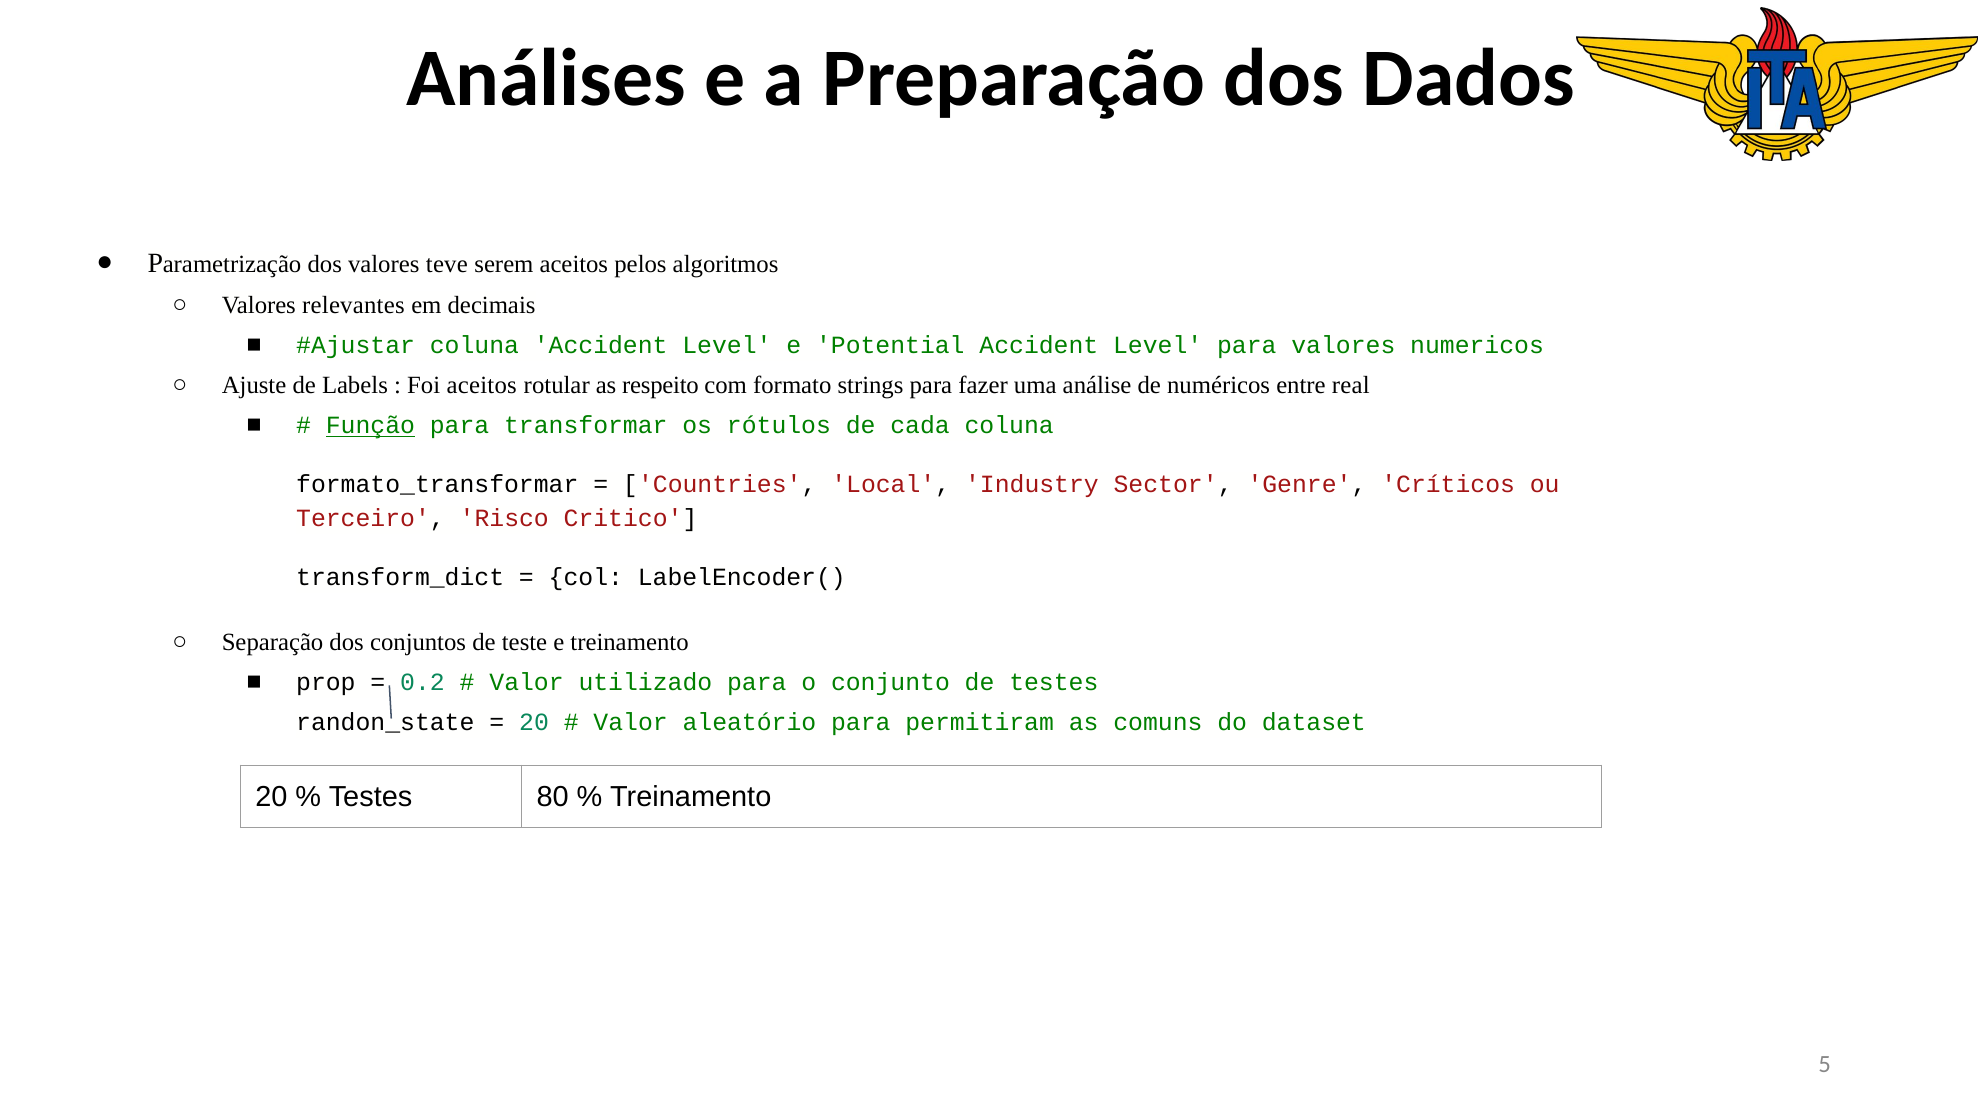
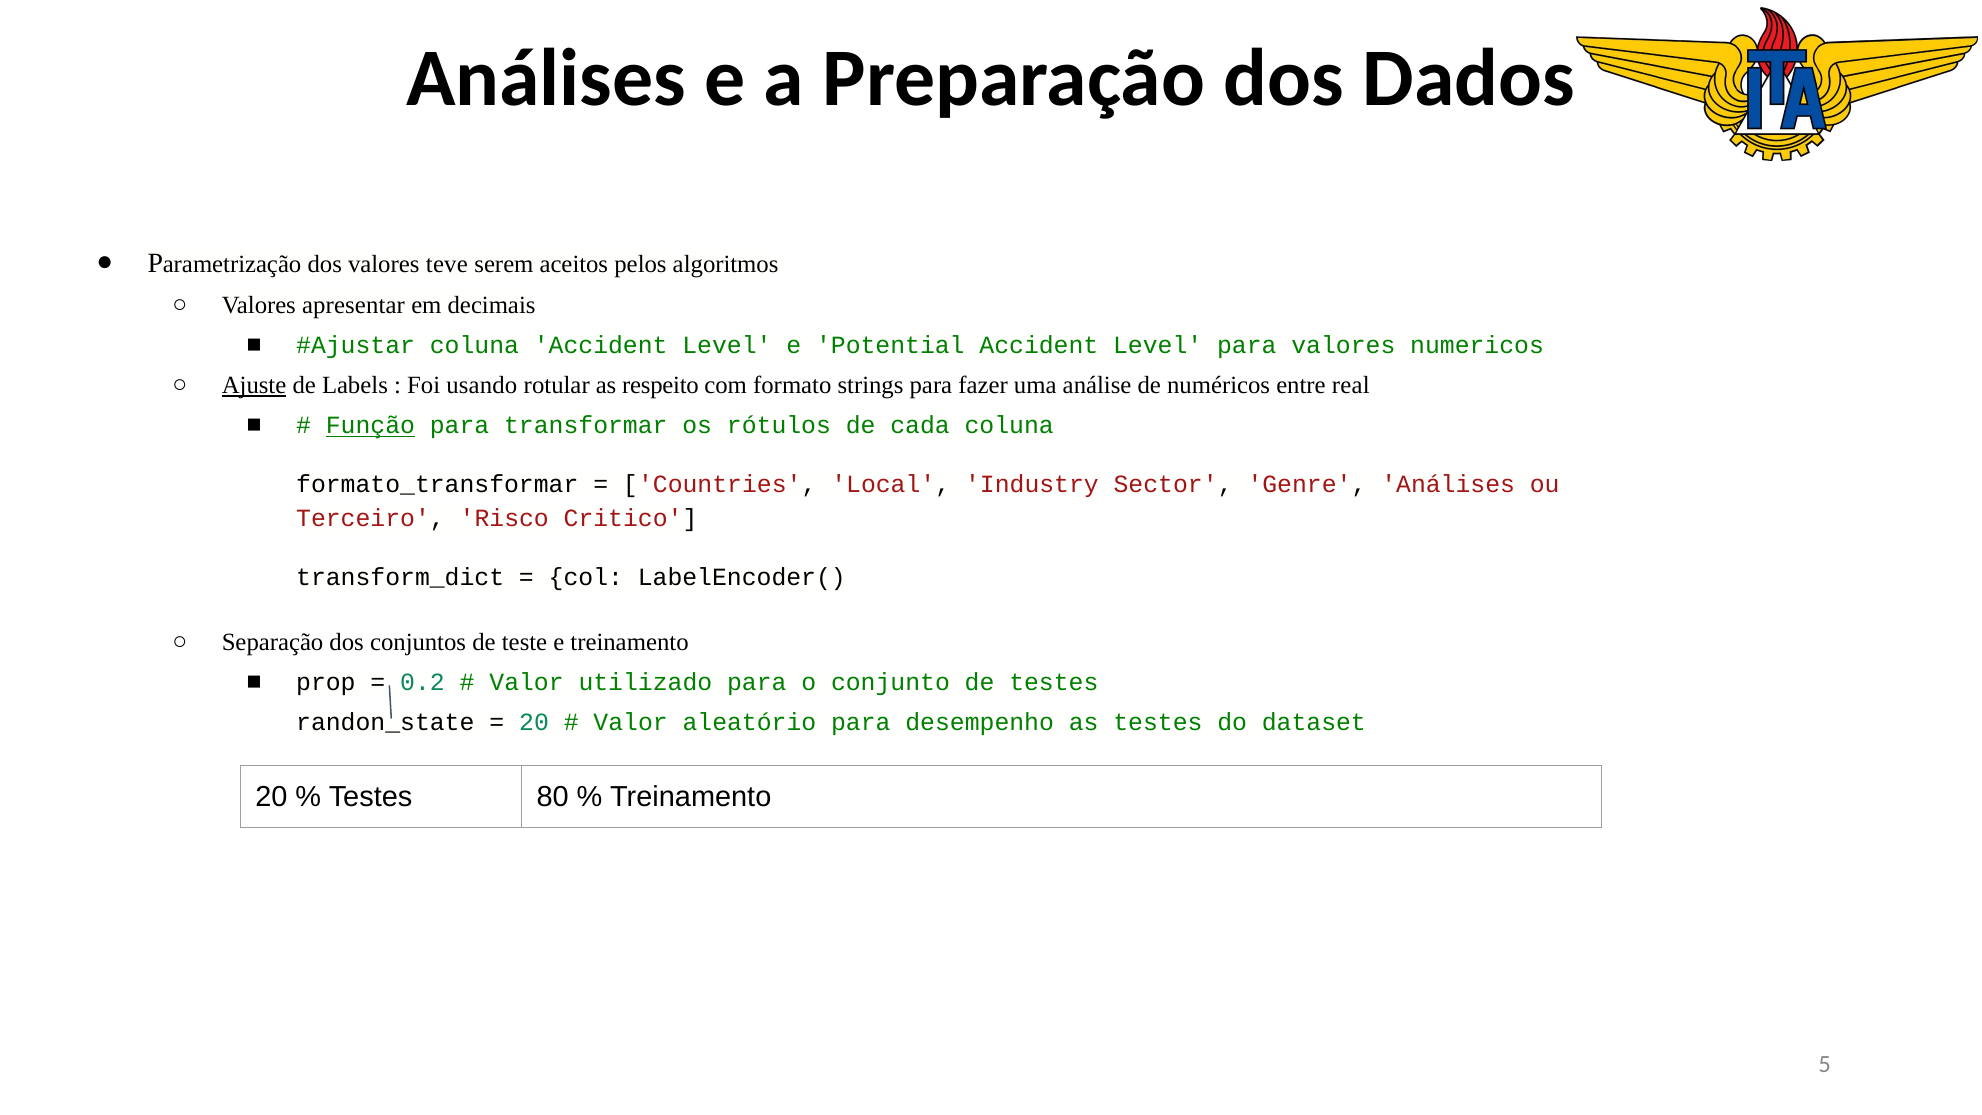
relevantes: relevantes -> apresentar (353, 305)
Ajuste underline: none -> present (254, 386)
Foi aceitos: aceitos -> usando (482, 386)
Genre Críticos: Críticos -> Análises (1448, 485)
permitiram: permitiram -> desempenho (980, 723)
as comuns: comuns -> testes (1158, 723)
